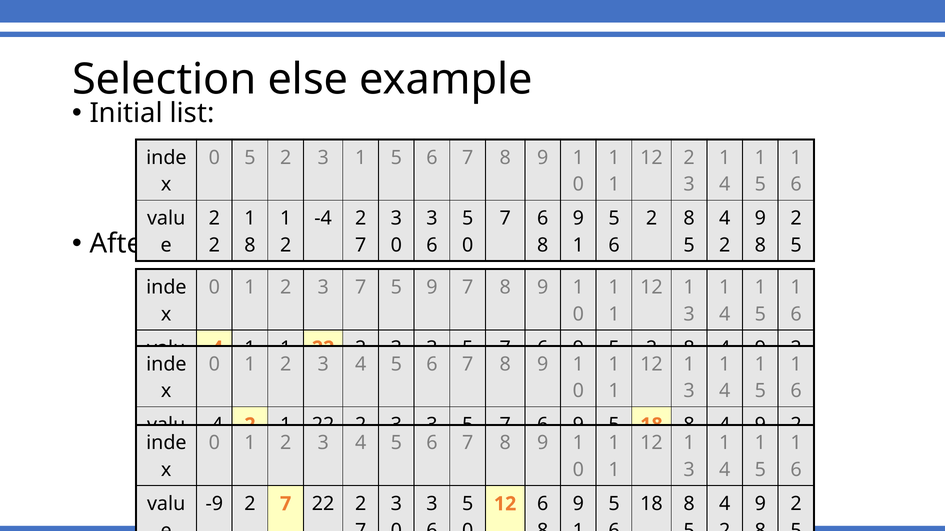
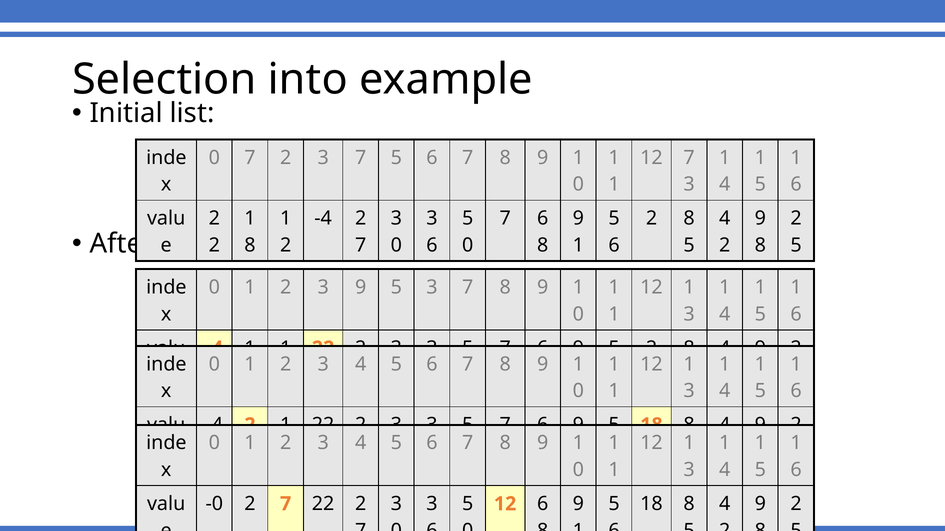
else: else -> into (308, 79)
5: 5 -> 7 (250, 158)
1: 1 -> 7 (361, 158)
12 2: 2 -> 7 (689, 158)
3 7: 7 -> 9 (361, 288)
5 9: 9 -> 3 (432, 288)
-9: -9 -> -0 (214, 504)
